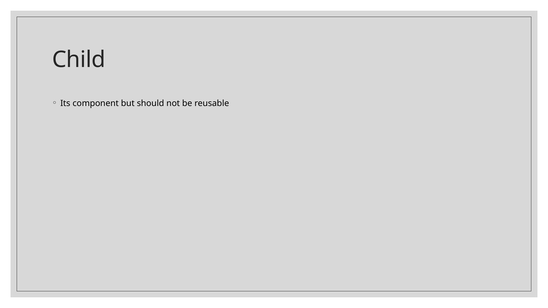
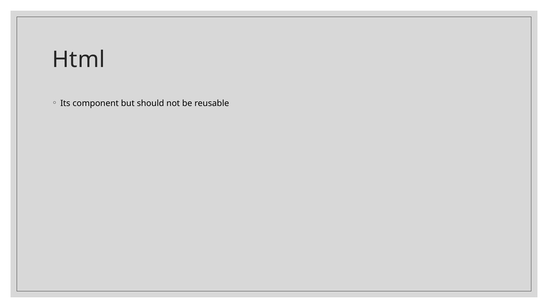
Child: Child -> Html (79, 60)
